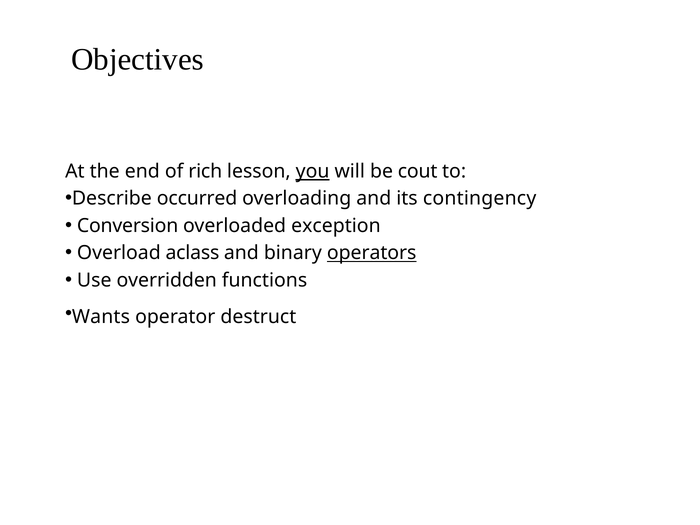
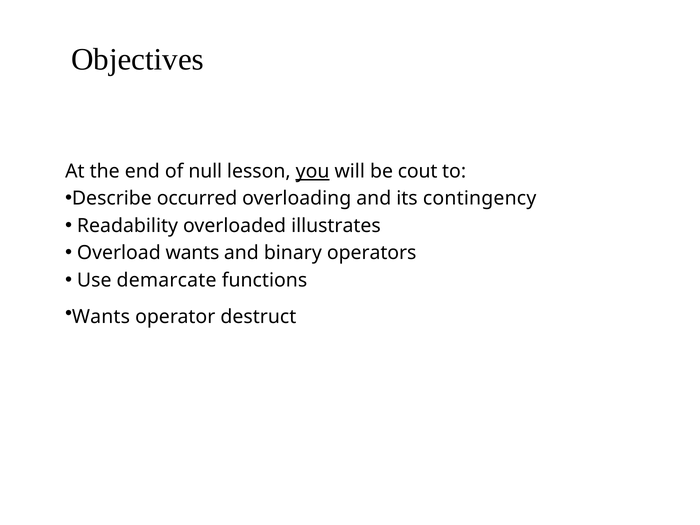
rich: rich -> null (205, 171)
Conversion: Conversion -> Readability (127, 226)
exception: exception -> illustrates (336, 226)
Overload aclass: aclass -> wants (192, 253)
operators underline: present -> none (372, 253)
overridden: overridden -> demarcate (167, 280)
